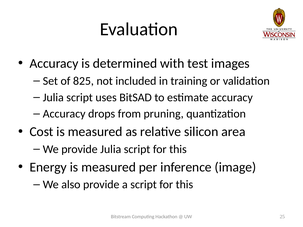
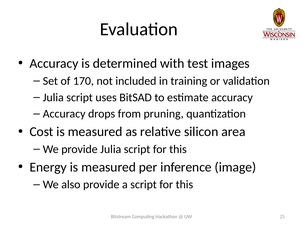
825: 825 -> 170 (83, 81)
